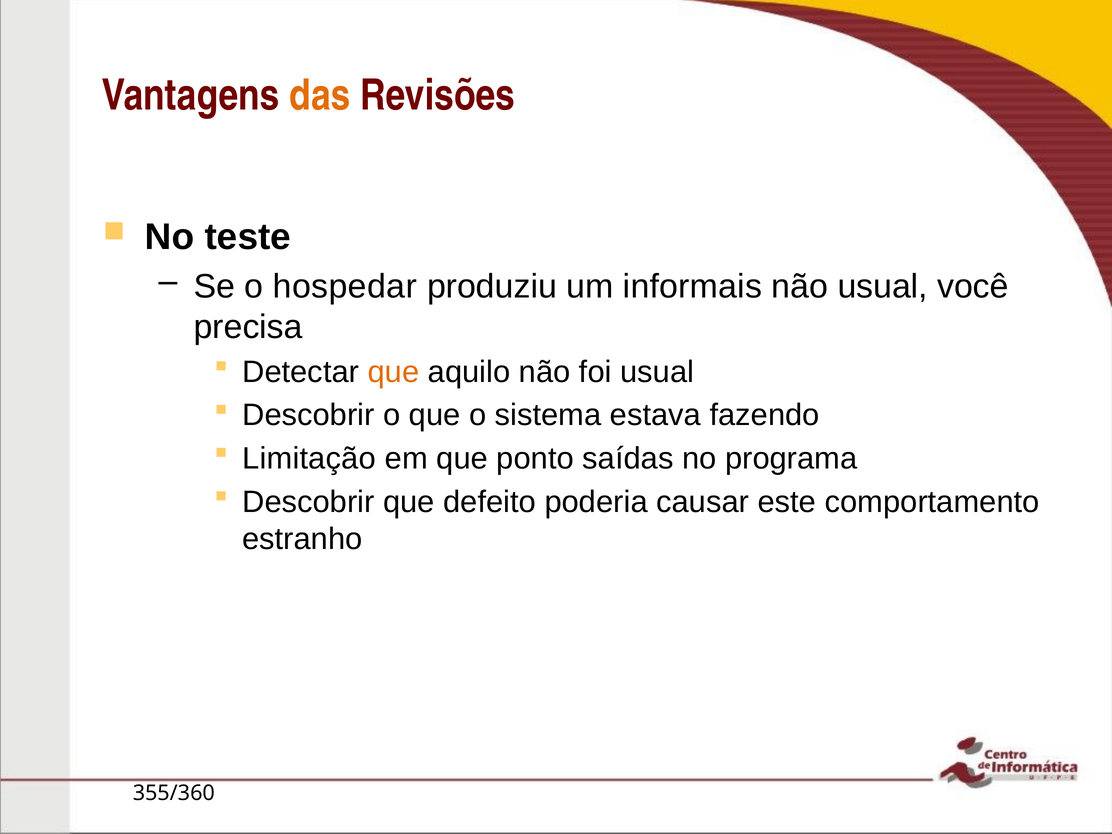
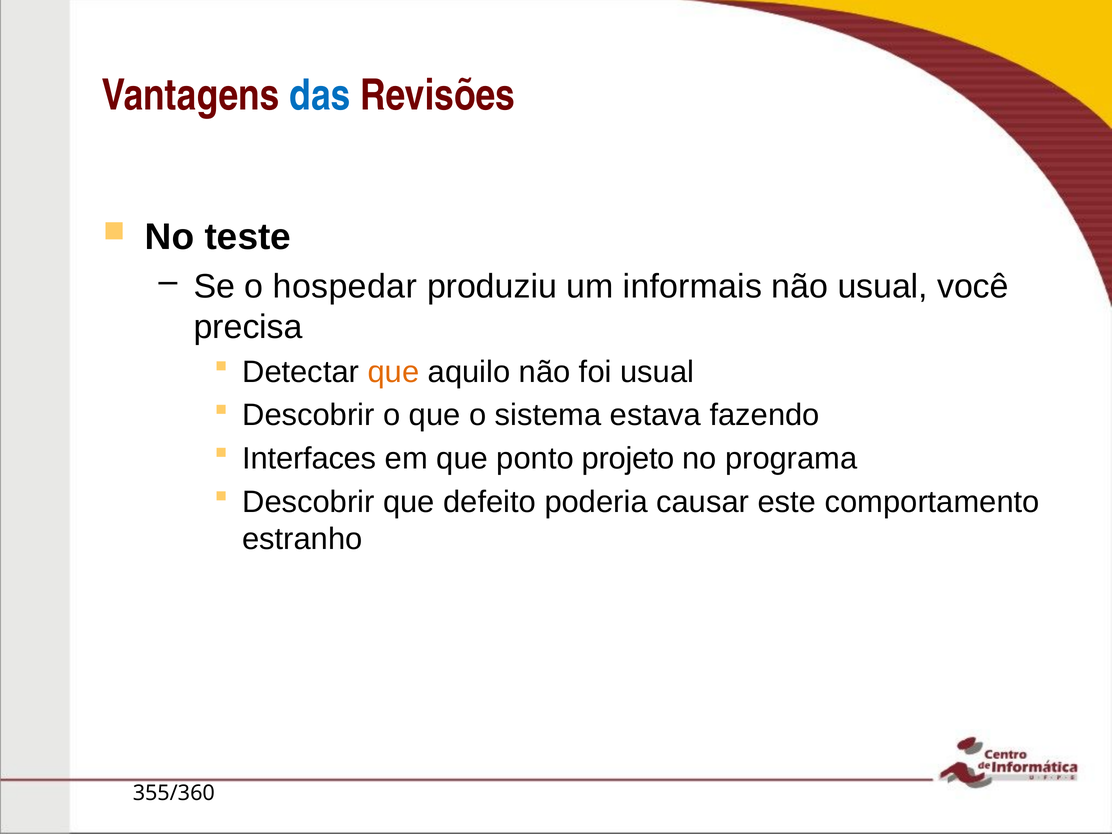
das colour: orange -> blue (320, 95)
Limitação: Limitação -> Interfaces (309, 459)
saídas: saídas -> projeto (628, 459)
